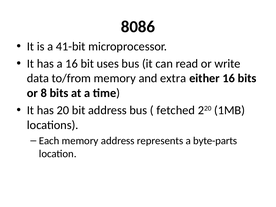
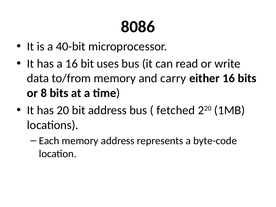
41-bit: 41-bit -> 40-bit (71, 46)
extra: extra -> carry (173, 78)
byte-parts: byte-parts -> byte-code (215, 141)
